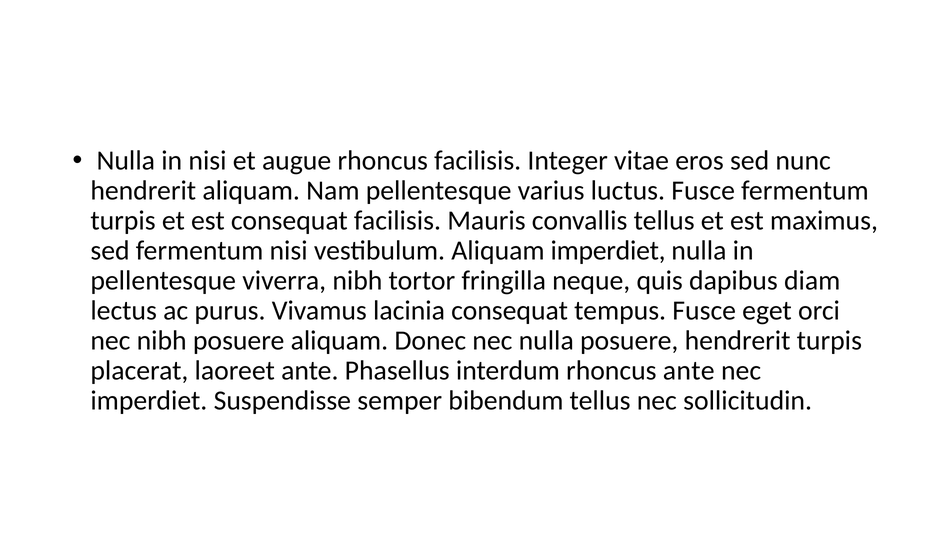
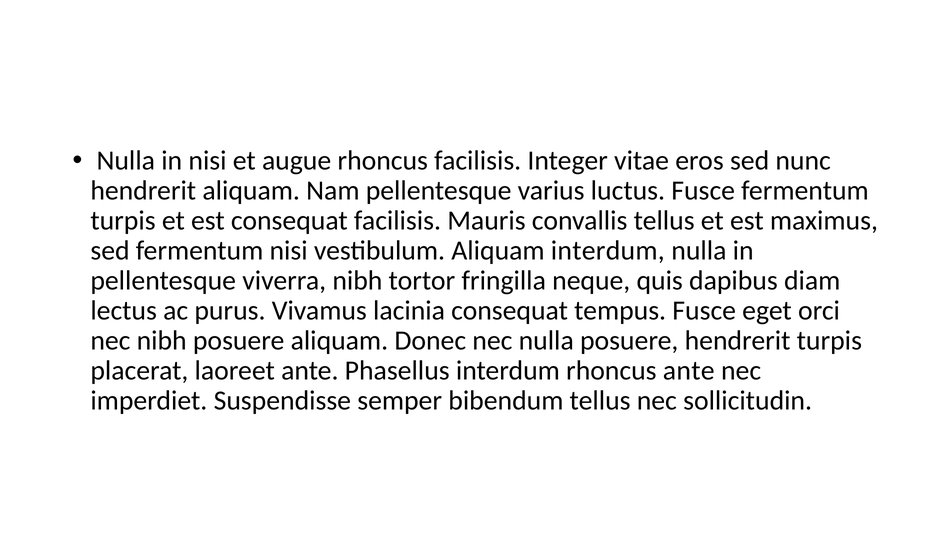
Aliquam imperdiet: imperdiet -> interdum (608, 251)
